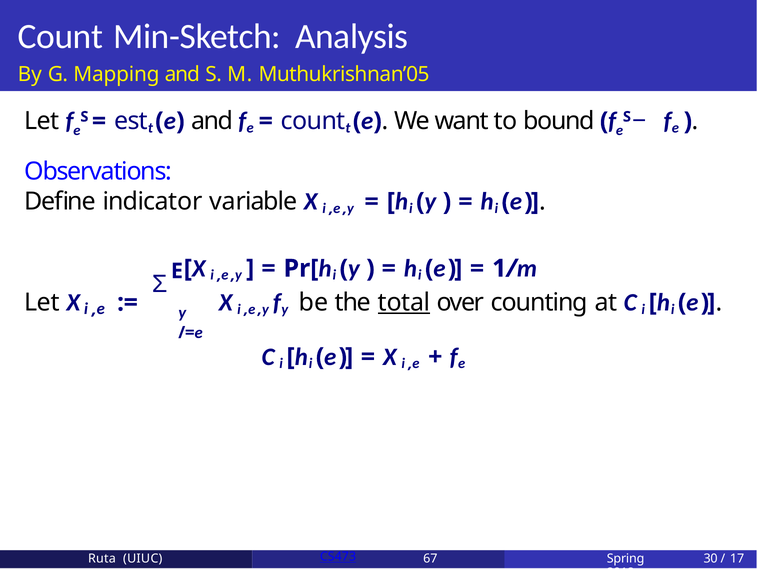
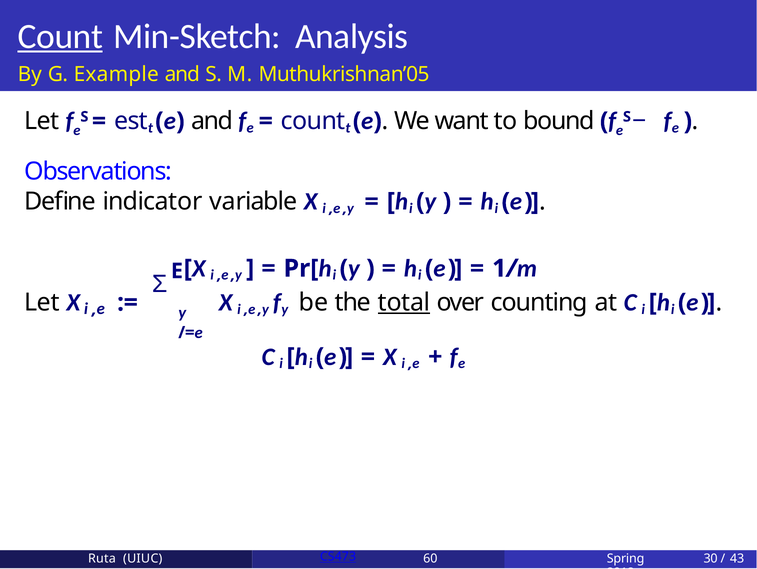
Count underline: none -> present (60, 36)
Mapping: Mapping -> Example (116, 74)
17: 17 -> 43 (737, 558)
67: 67 -> 60 (430, 558)
